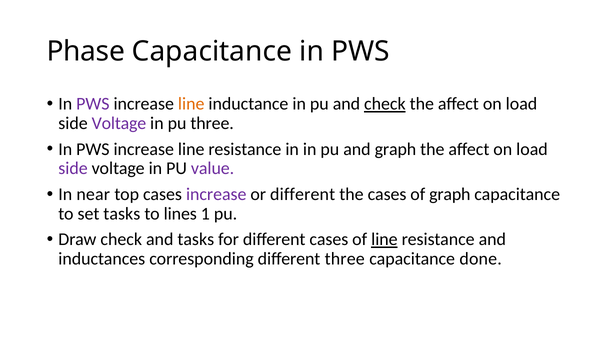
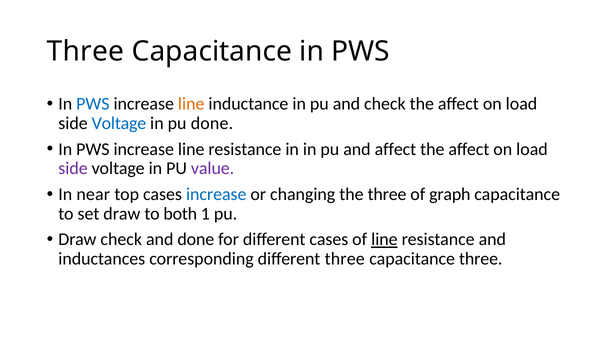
Phase: Phase -> Three (86, 52)
PWS colour: purple -> blue (93, 104)
check underline: present -> none (385, 104)
Voltage colour: purple -> blue (119, 123)
pu three: three -> done (212, 123)
and graph: graph -> affect (395, 149)
increase colour: purple -> blue (216, 194)
or different: different -> changing (303, 194)
the cases: cases -> three (387, 194)
set tasks: tasks -> draw (122, 213)
lines: lines -> both (180, 213)
and tasks: tasks -> done (196, 239)
capacitance done: done -> three (481, 258)
